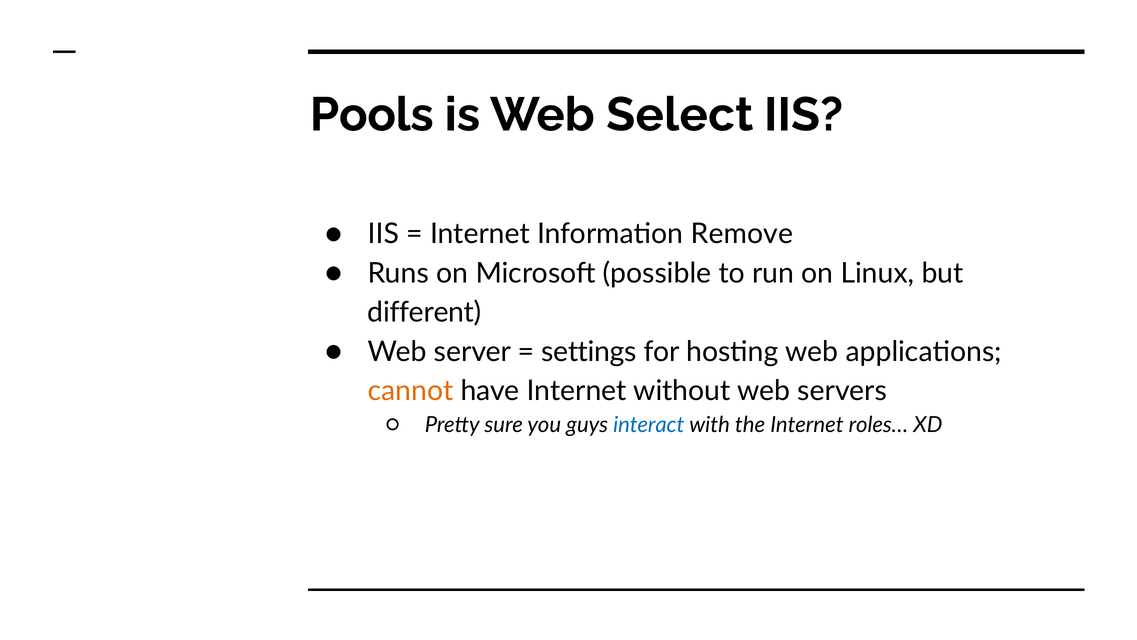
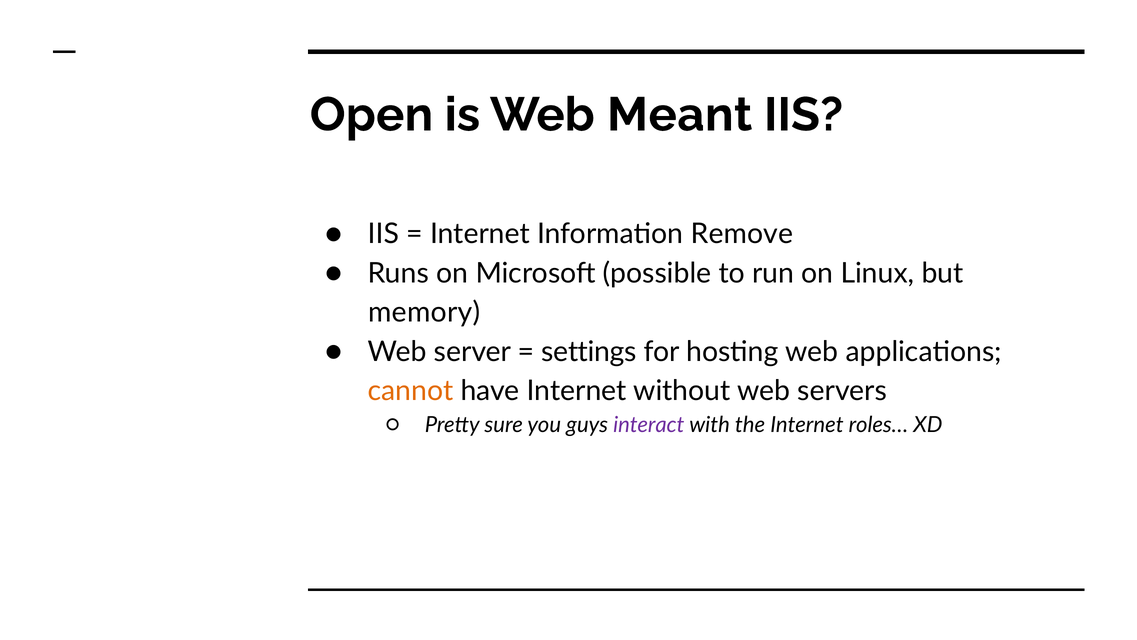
Pools: Pools -> Open (371, 115)
Select: Select -> Meant (680, 115)
different: different -> memory (424, 312)
interact colour: blue -> purple (649, 425)
